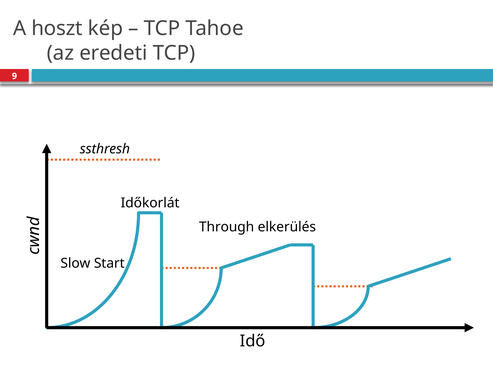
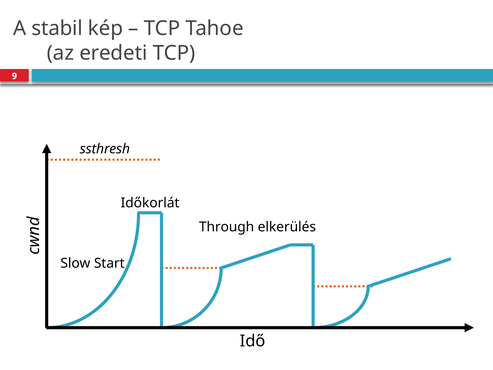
hoszt: hoszt -> stabil (57, 28)
